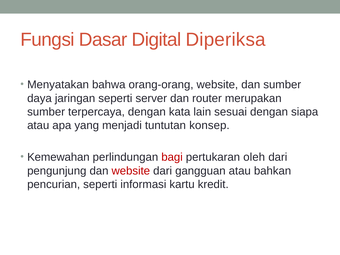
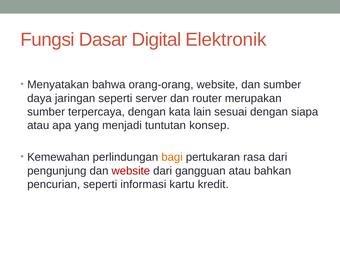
Diperiksa: Diperiksa -> Elektronik (226, 40)
bagi colour: red -> orange (172, 157)
oleh: oleh -> rasa (254, 157)
